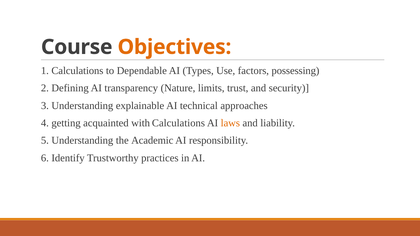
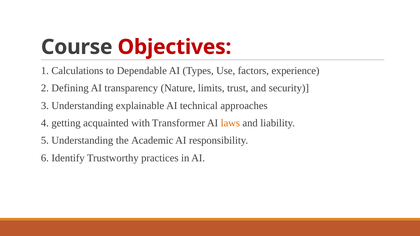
Objectives colour: orange -> red (174, 47)
possessing: possessing -> experience (295, 71)
with Calculations: Calculations -> Transformer (178, 123)
